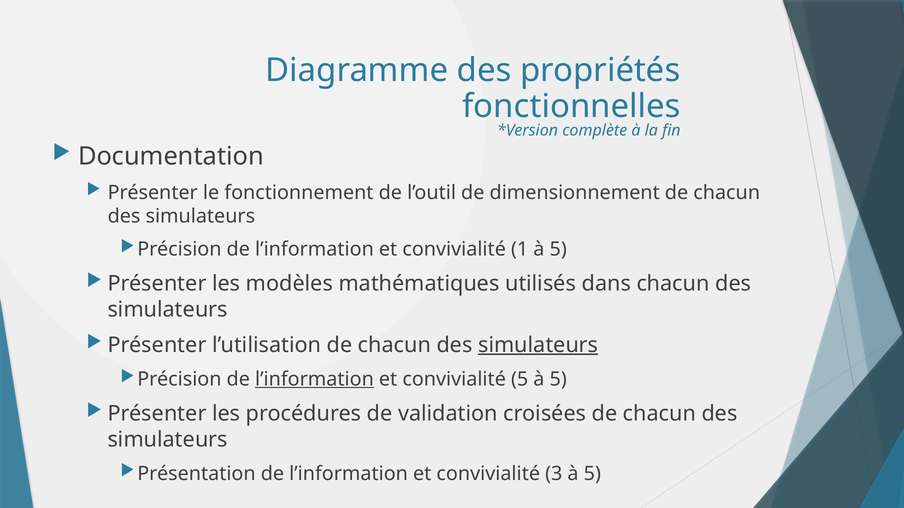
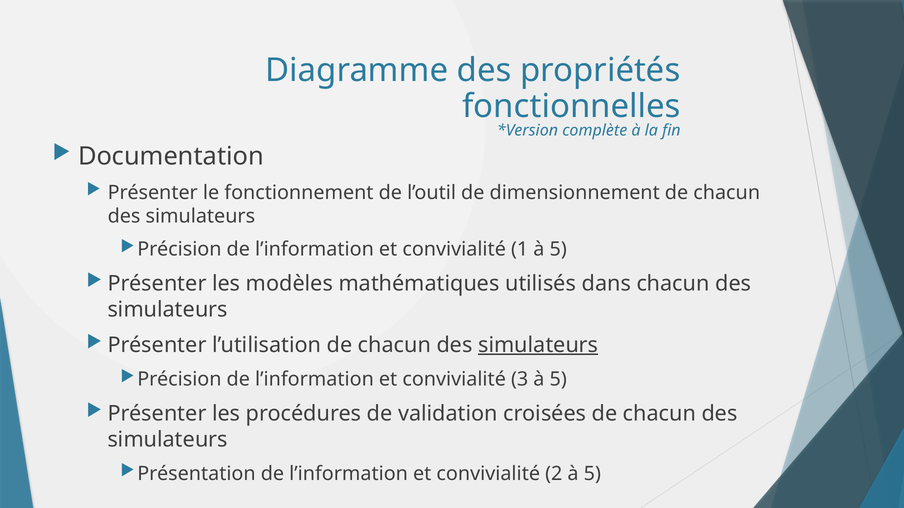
l’information underline: present -> none (314, 380)
convivialité 5: 5 -> 3 (520, 380)
3: 3 -> 2 (554, 474)
